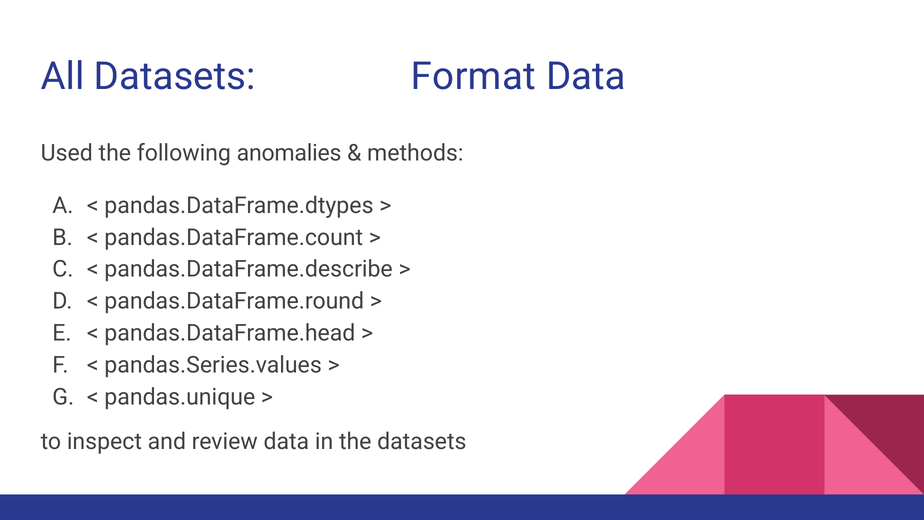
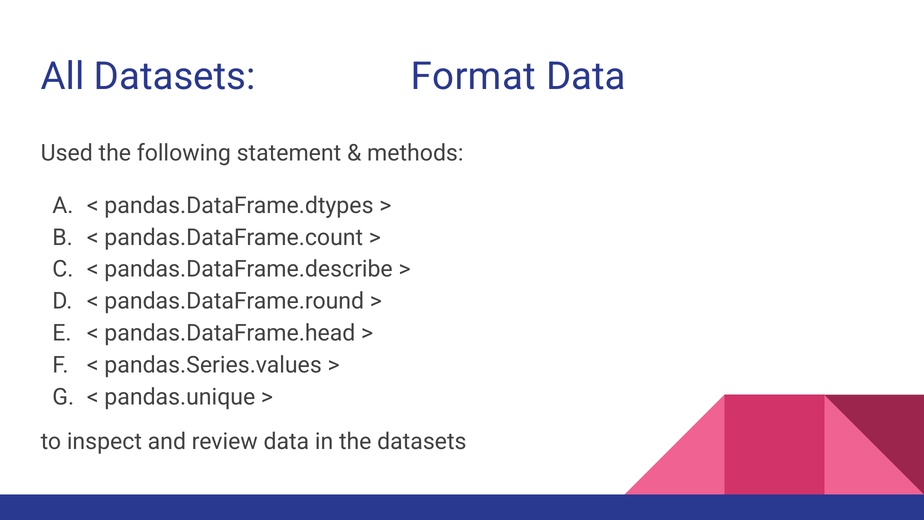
anomalies: anomalies -> statement (289, 153)
